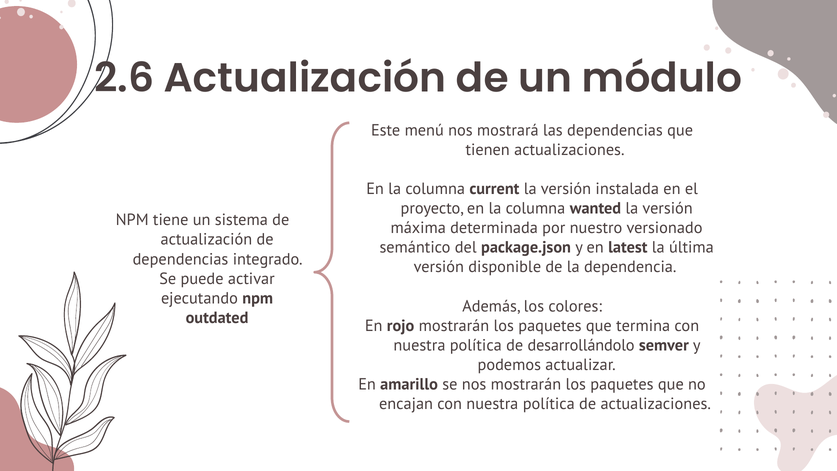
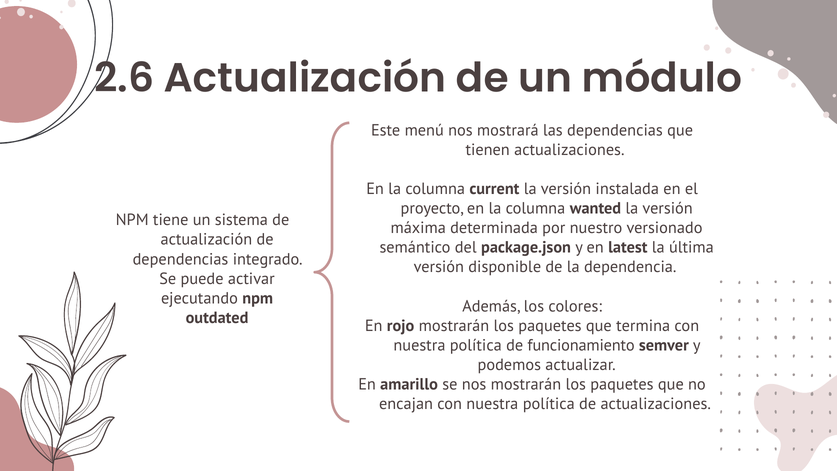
desarrollándolo: desarrollándolo -> funcionamiento (581, 345)
